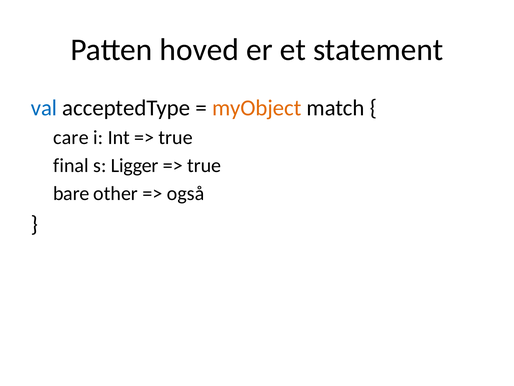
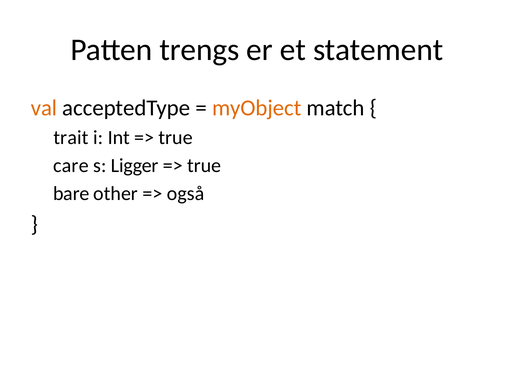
hoved: hoved -> trengs (199, 50)
val colour: blue -> orange (44, 108)
care: care -> trait (71, 137)
final: final -> care (71, 165)
